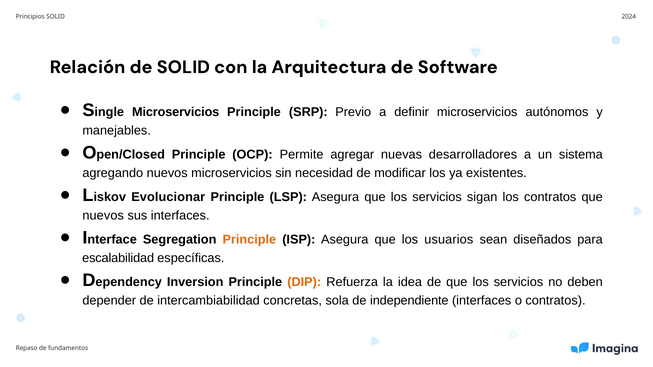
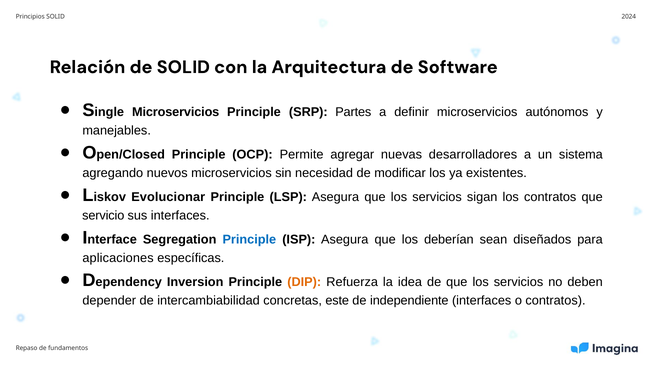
Previo: Previo -> Partes (353, 112)
nuevos: nuevos -> servicio (103, 216)
Principle colour: orange -> blue (249, 240)
usuarios: usuarios -> deberían (449, 240)
escalabilidad: escalabilidad -> aplicaciones (118, 258)
sola: sola -> este (337, 301)
